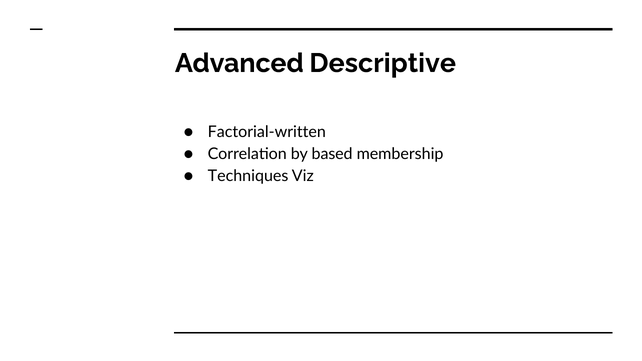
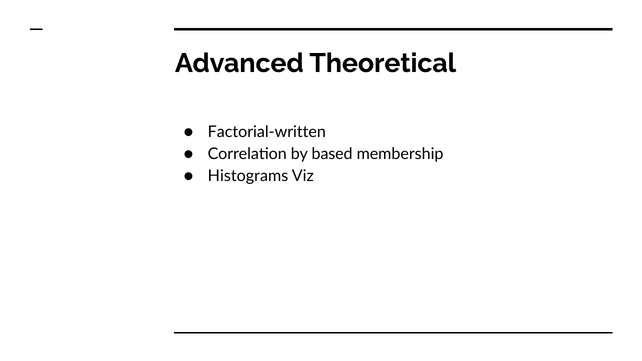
Descriptive: Descriptive -> Theoretical (383, 63)
Techniques: Techniques -> Histograms (248, 176)
